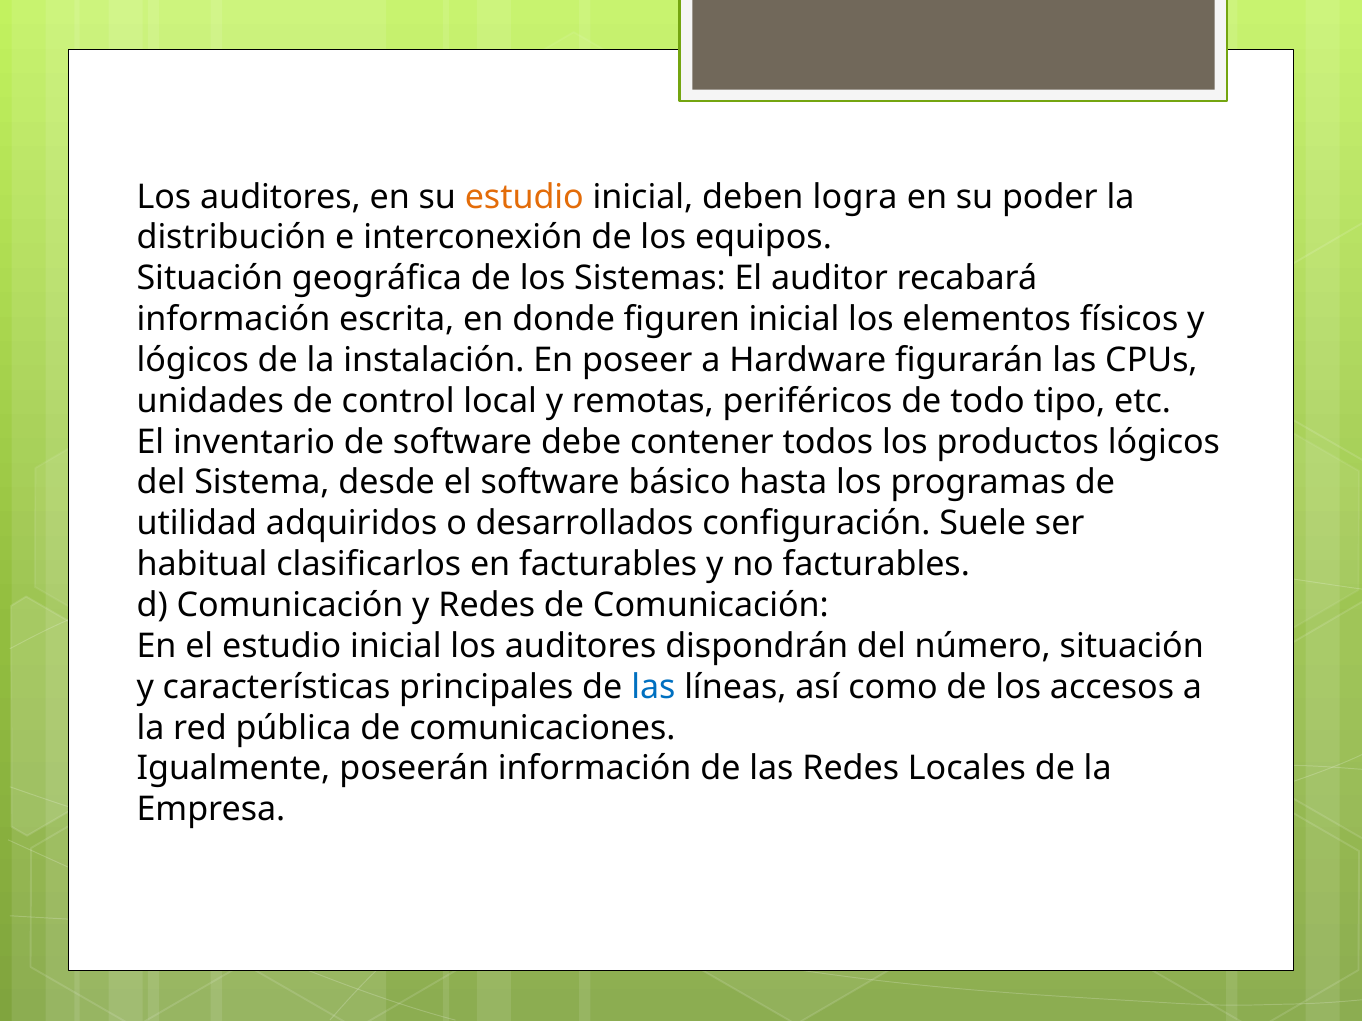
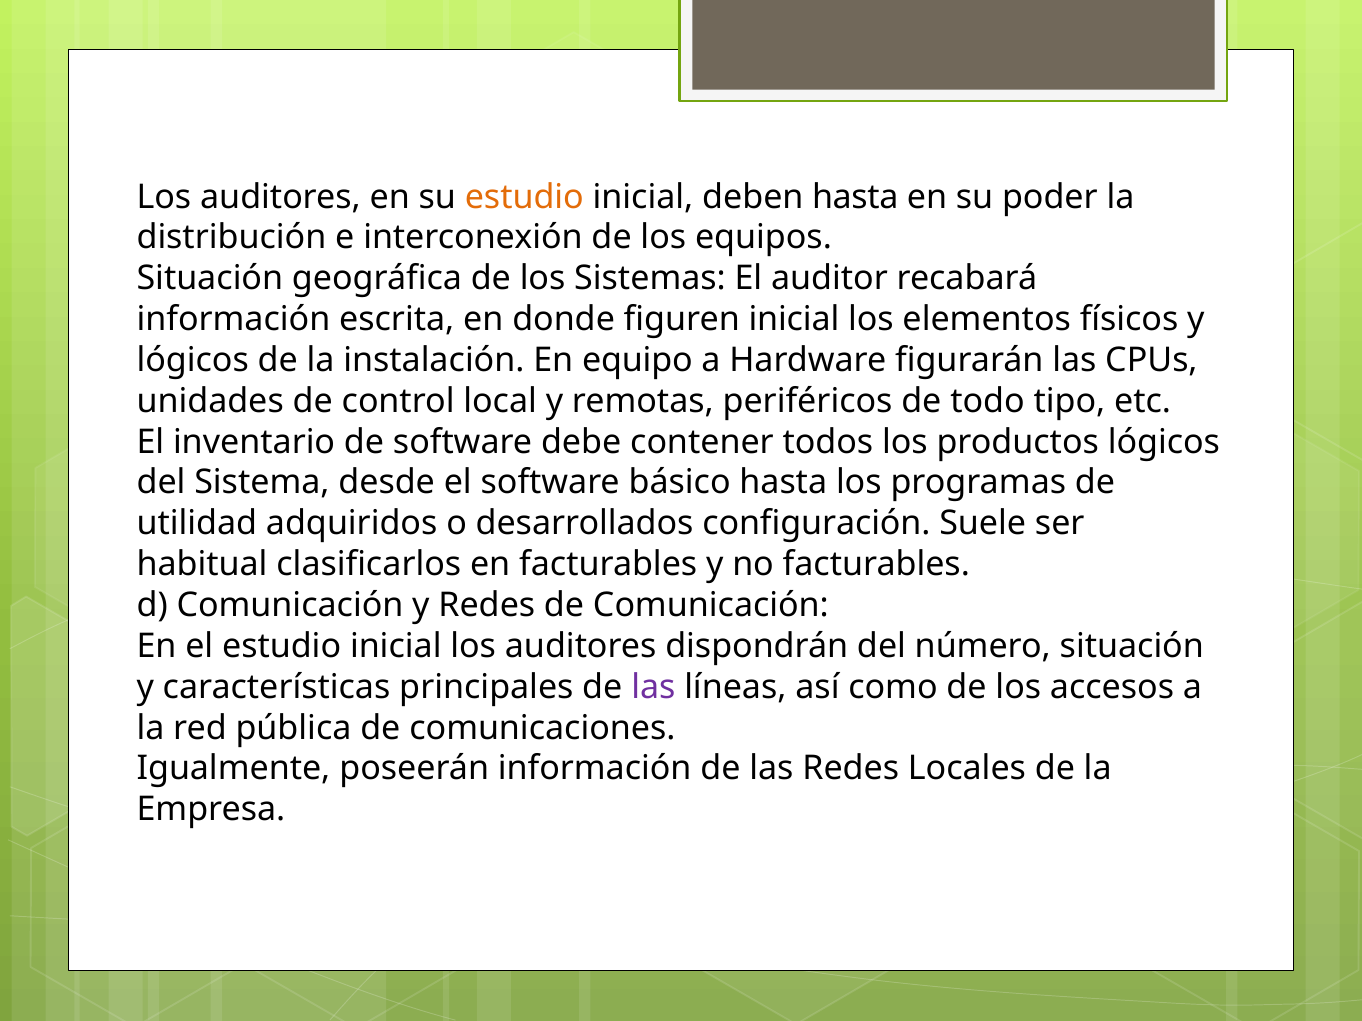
deben logra: logra -> hasta (855, 197)
poseer: poseer -> equipo (637, 360)
las colour: blue -> purple (653, 687)
